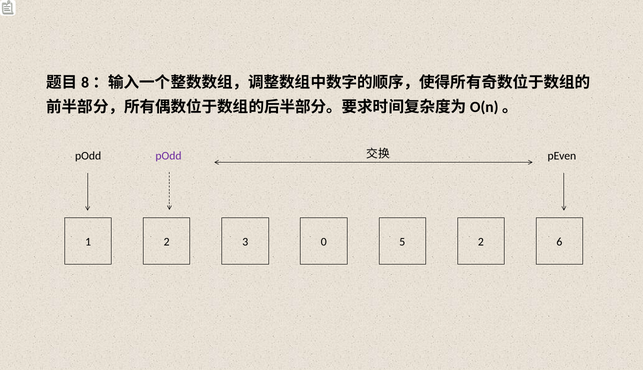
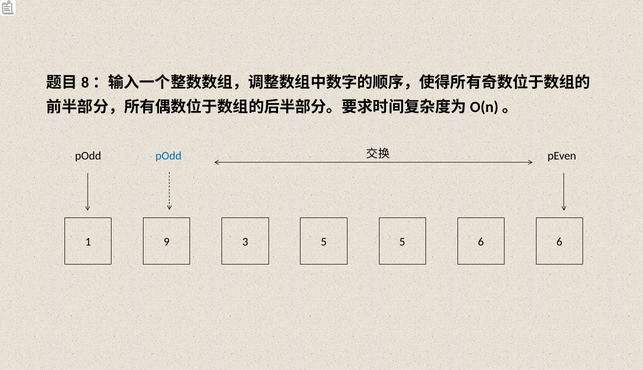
pOdd colour: purple -> blue (169, 156)
1 2: 2 -> 9 (167, 242)
3 0: 0 -> 5 (324, 242)
5 2: 2 -> 6 (481, 242)
